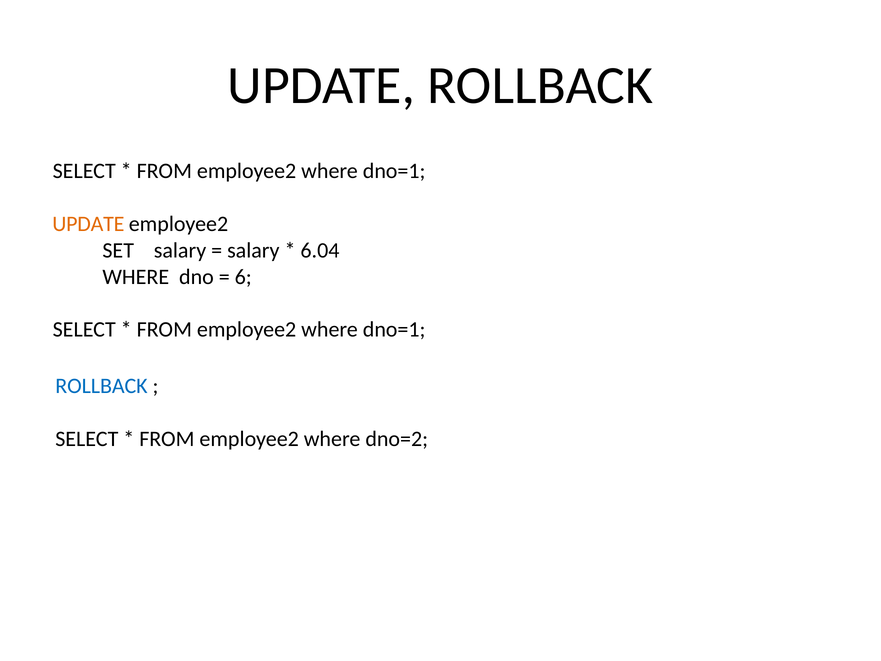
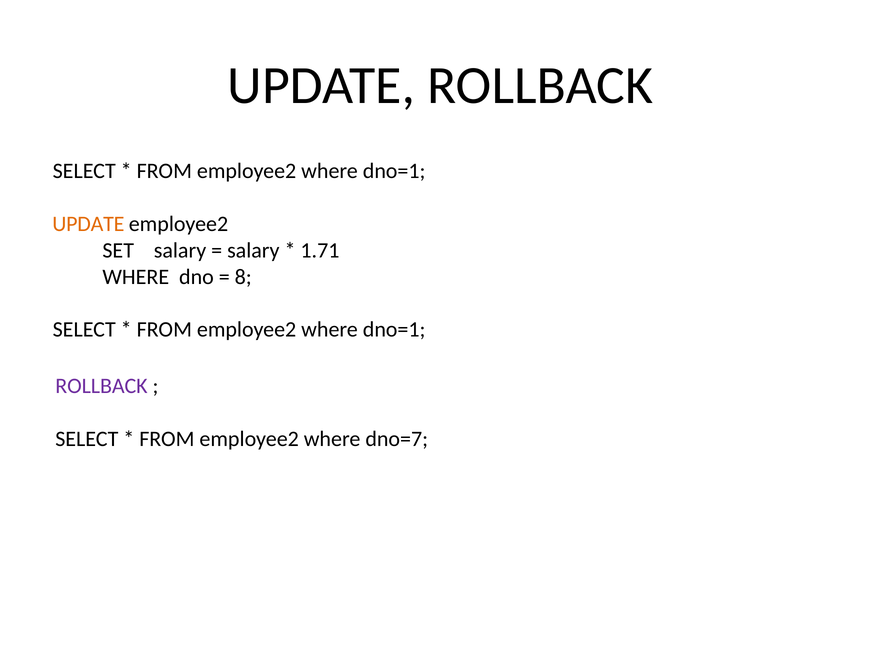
6.04: 6.04 -> 1.71 (320, 250)
6: 6 -> 8 (243, 277)
ROLLBACK colour: blue -> purple (101, 386)
dno=2: dno=2 -> dno=7 (397, 439)
